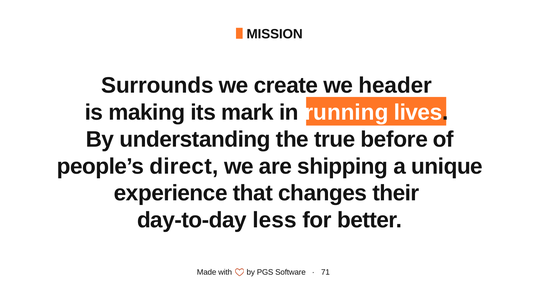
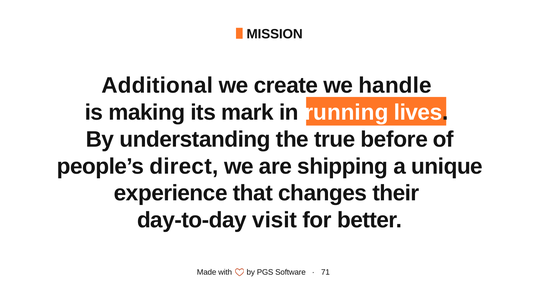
Surrounds: Surrounds -> Additional (157, 86)
header: header -> handle (395, 86)
less: less -> visit (275, 221)
